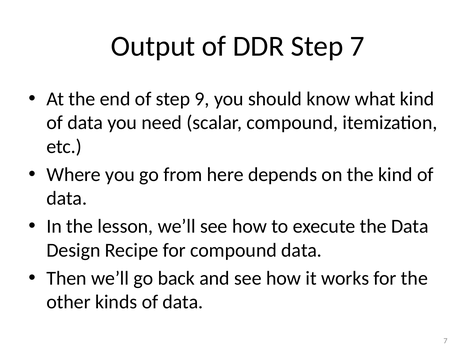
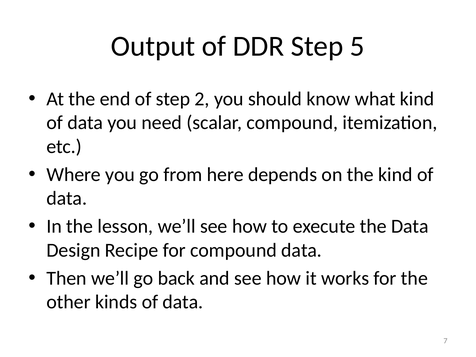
Step 7: 7 -> 5 (357, 46)
9: 9 -> 2 (202, 99)
